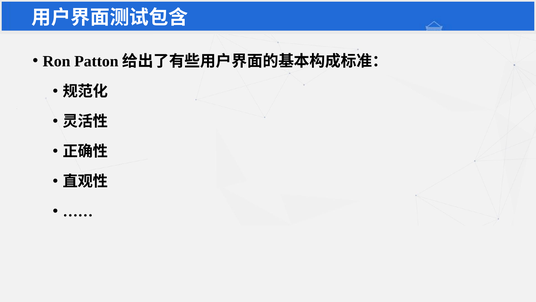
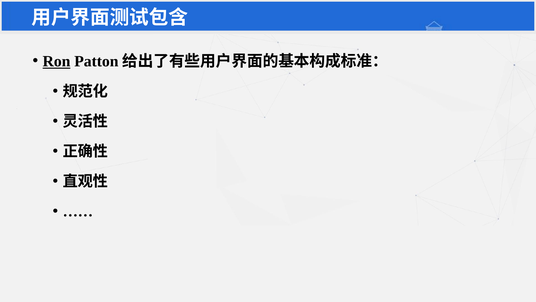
Ron underline: none -> present (57, 61)
